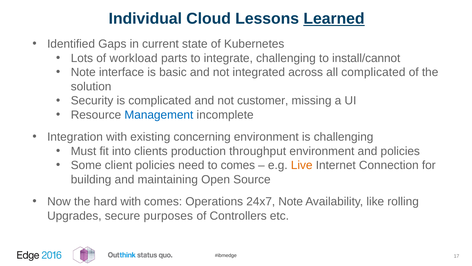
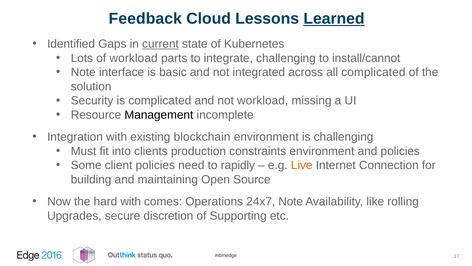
Individual: Individual -> Feedback (145, 19)
current underline: none -> present (160, 44)
not customer: customer -> workload (263, 101)
Management colour: blue -> black (159, 115)
concerning: concerning -> blockchain (202, 137)
throughput: throughput -> constraints (258, 151)
to comes: comes -> rapidly (238, 165)
purposes: purposes -> discretion (168, 215)
Controllers: Controllers -> Supporting (238, 215)
